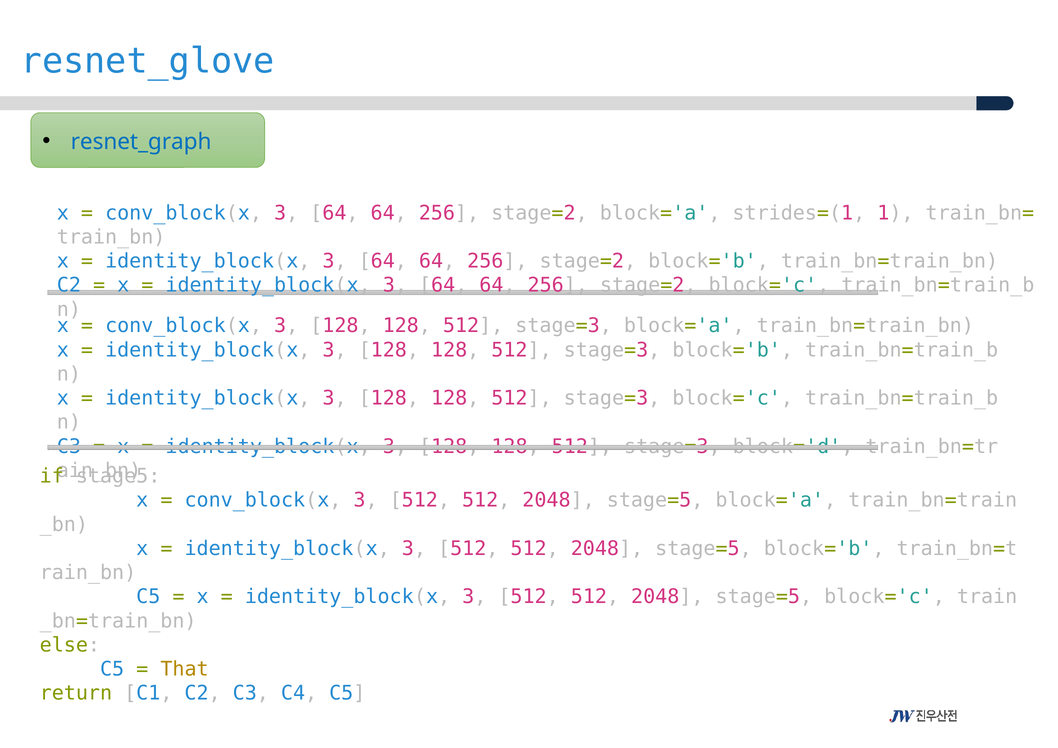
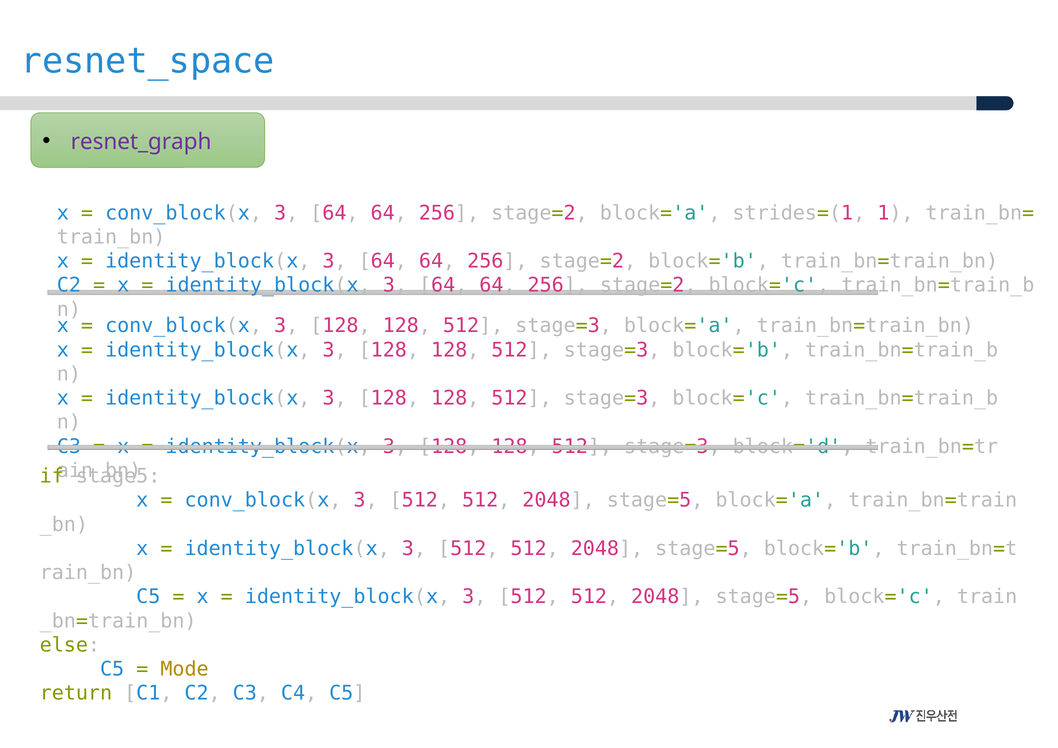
resnet_glove: resnet_glove -> resnet_space (148, 61)
resnet_graph colour: blue -> purple (141, 142)
That: That -> Mode (185, 669)
